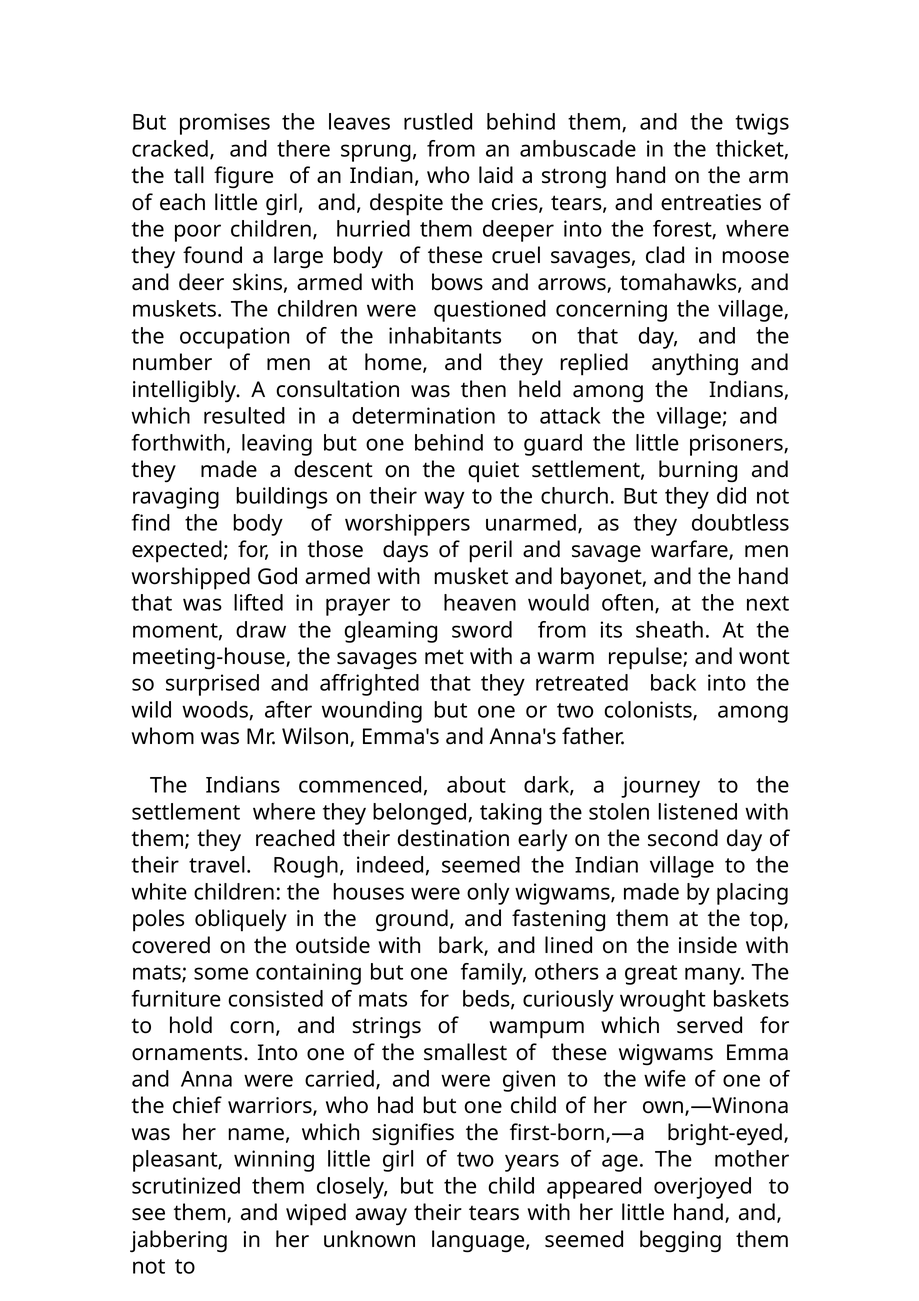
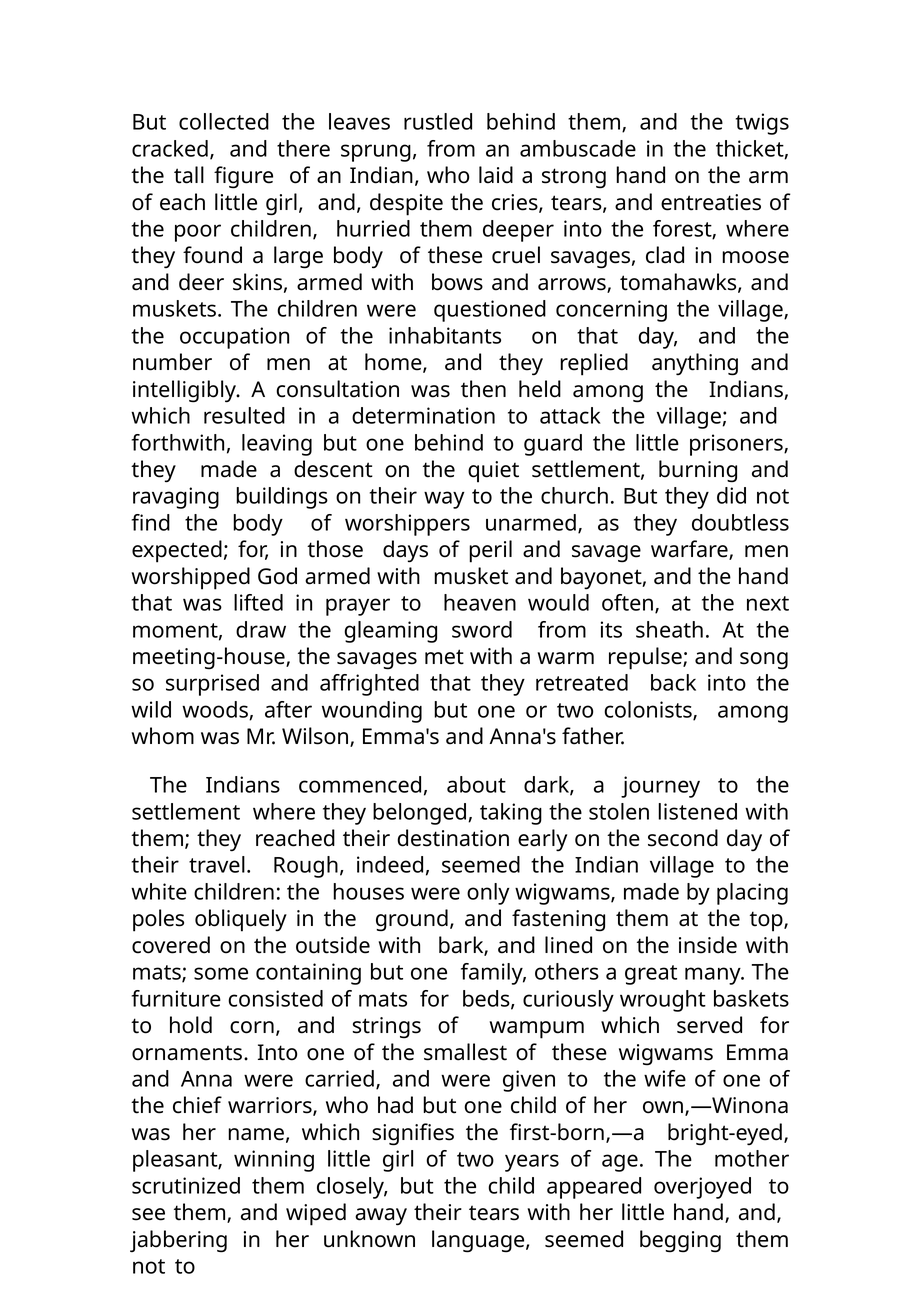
promises: promises -> collected (224, 123)
wont: wont -> song (764, 657)
